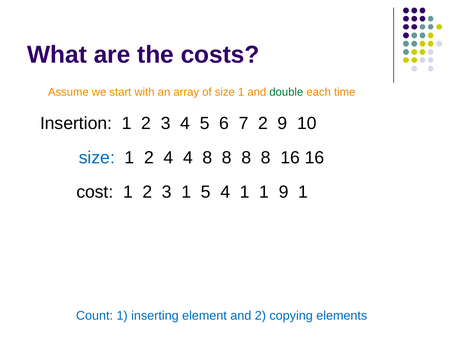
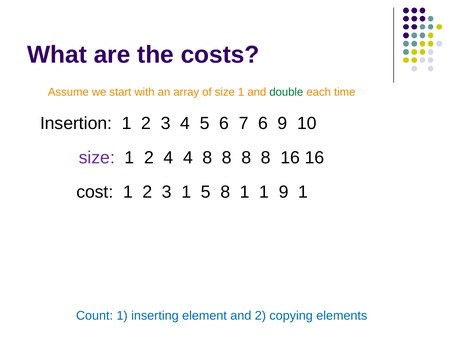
7 2: 2 -> 6 (263, 123)
size colour: blue -> purple (97, 158)
5 4: 4 -> 8 (225, 192)
